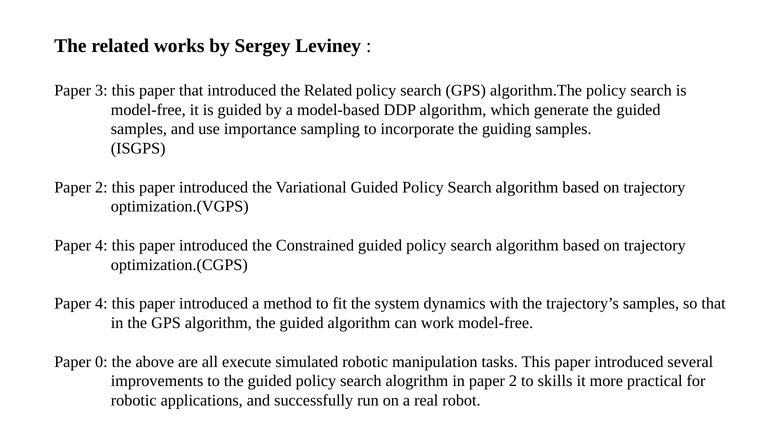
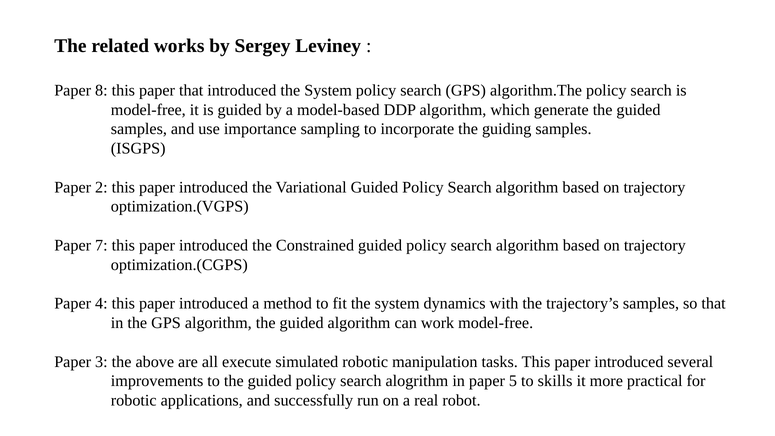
3: 3 -> 8 (101, 90)
introduced the Related: Related -> System (328, 90)
4: 4 -> 7 (101, 245)
0: 0 -> 3 (101, 362)
in paper 2: 2 -> 5 (513, 381)
